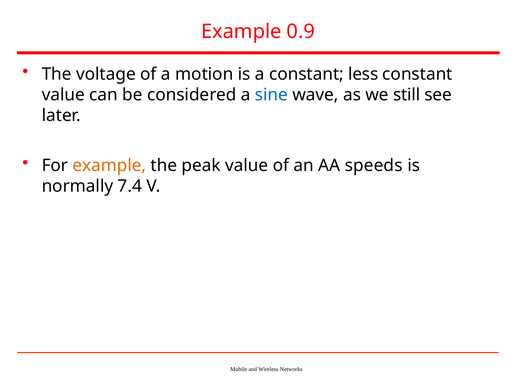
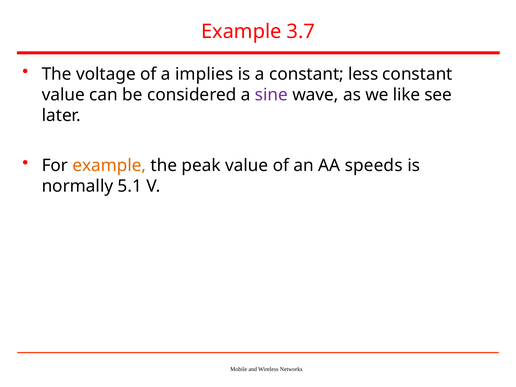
0.9: 0.9 -> 3.7 (301, 31)
motion: motion -> implies (204, 74)
sine colour: blue -> purple (271, 95)
still: still -> like (407, 95)
7.4: 7.4 -> 5.1 (130, 186)
